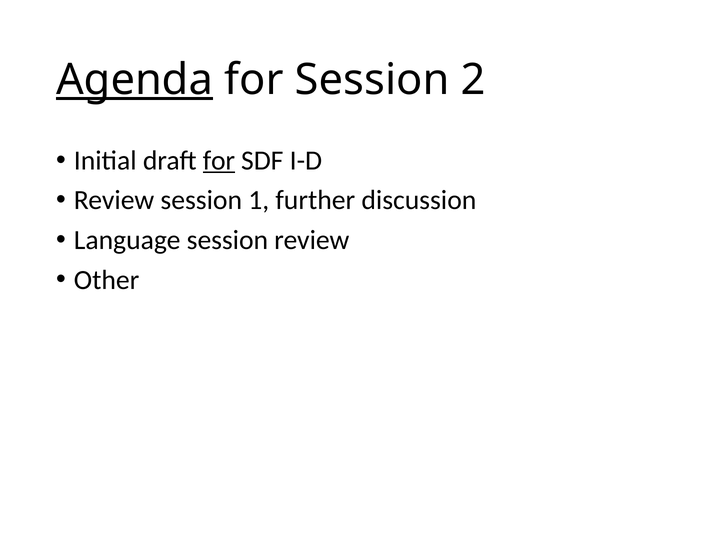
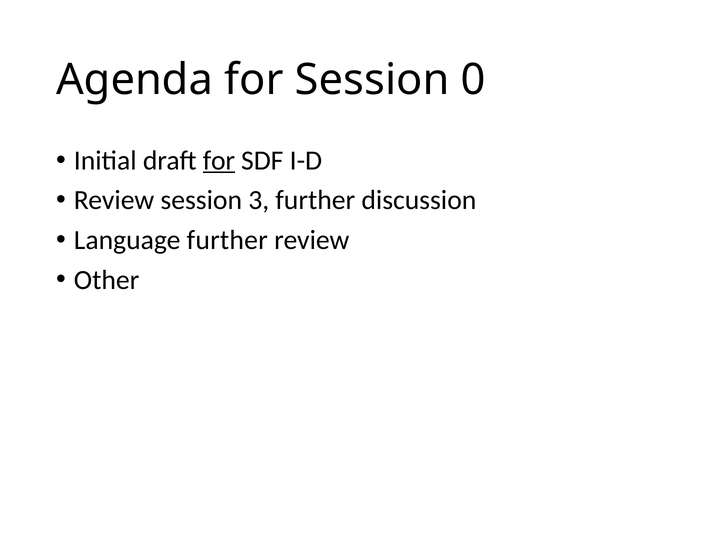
Agenda underline: present -> none (135, 80)
2: 2 -> 0 (473, 80)
1: 1 -> 3 (259, 200)
Language session: session -> further (227, 240)
